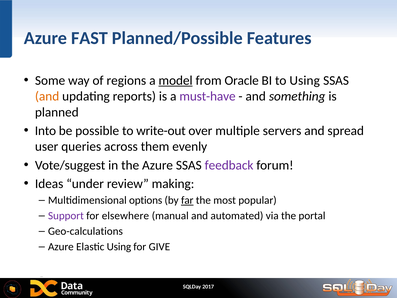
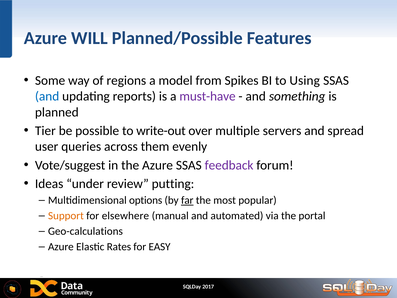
FAST: FAST -> WILL (90, 38)
model underline: present -> none (176, 80)
Oracle: Oracle -> Spikes (242, 80)
and colour: orange -> blue (47, 96)
Into: Into -> Tier (45, 131)
making: making -> putting (173, 184)
Support colour: purple -> orange (66, 216)
Elastic Using: Using -> Rates (119, 247)
GIVE: GIVE -> EASY (160, 247)
